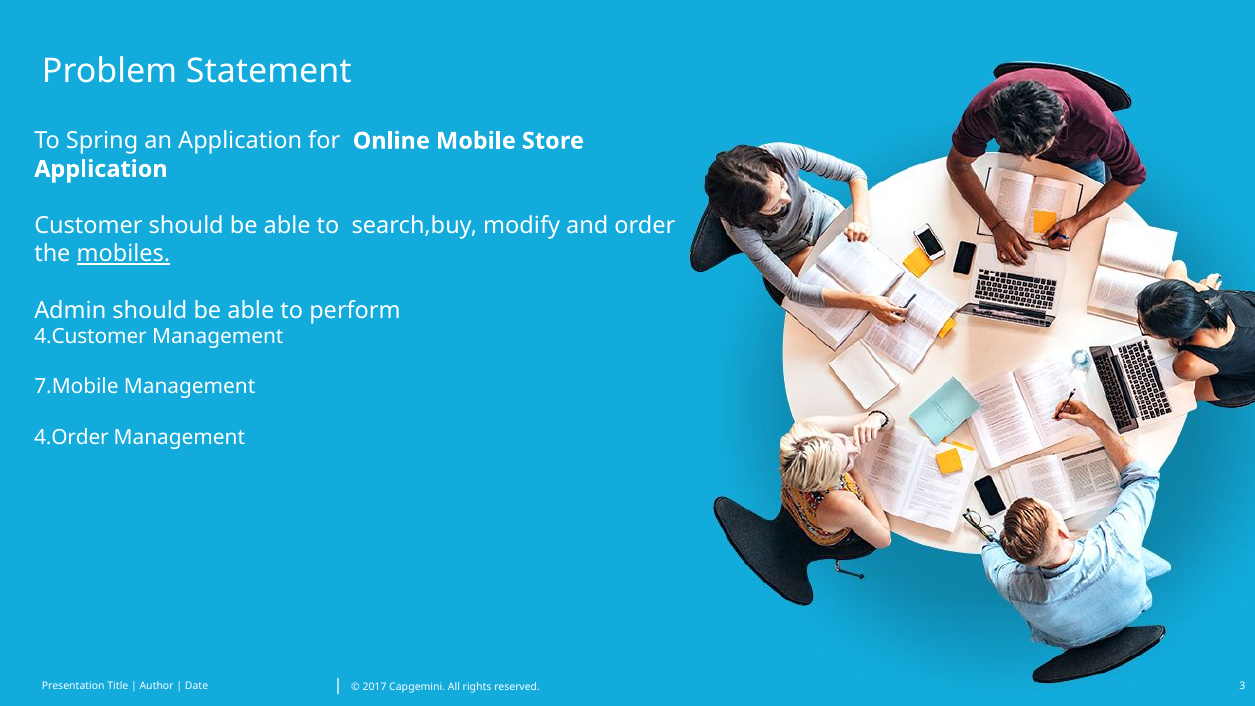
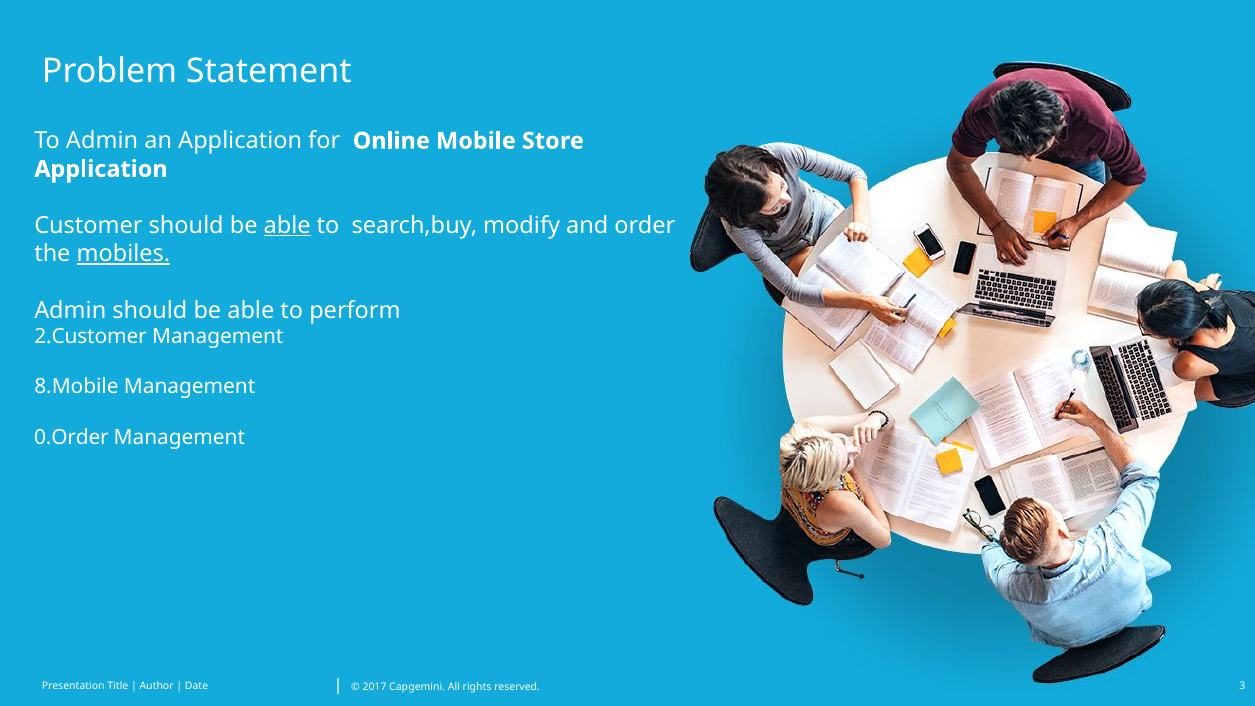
To Spring: Spring -> Admin (102, 141)
able underline: none -> present (287, 226)
4.Customer: 4.Customer -> 2.Customer (91, 337)
7.Mobile: 7.Mobile -> 8.Mobile (76, 387)
4.Order: 4.Order -> 0.Order (71, 437)
